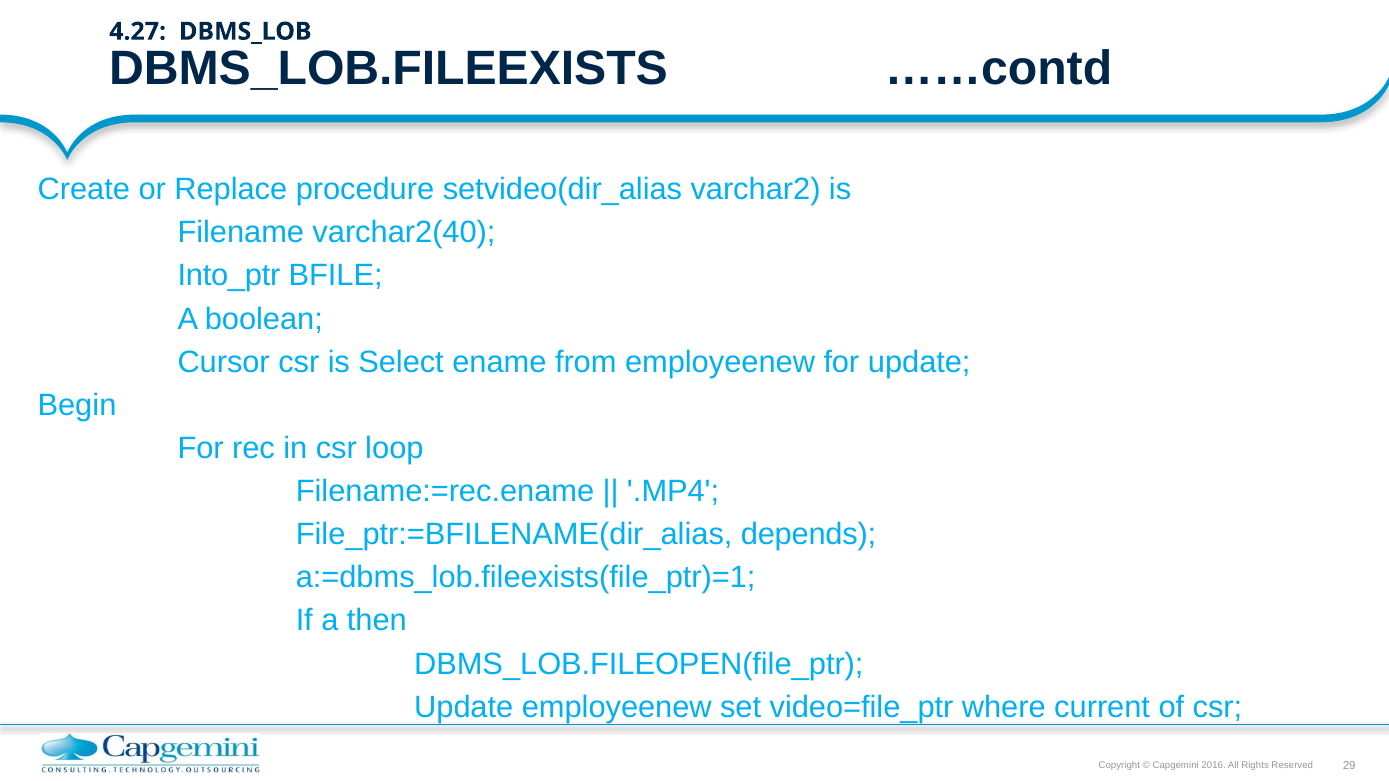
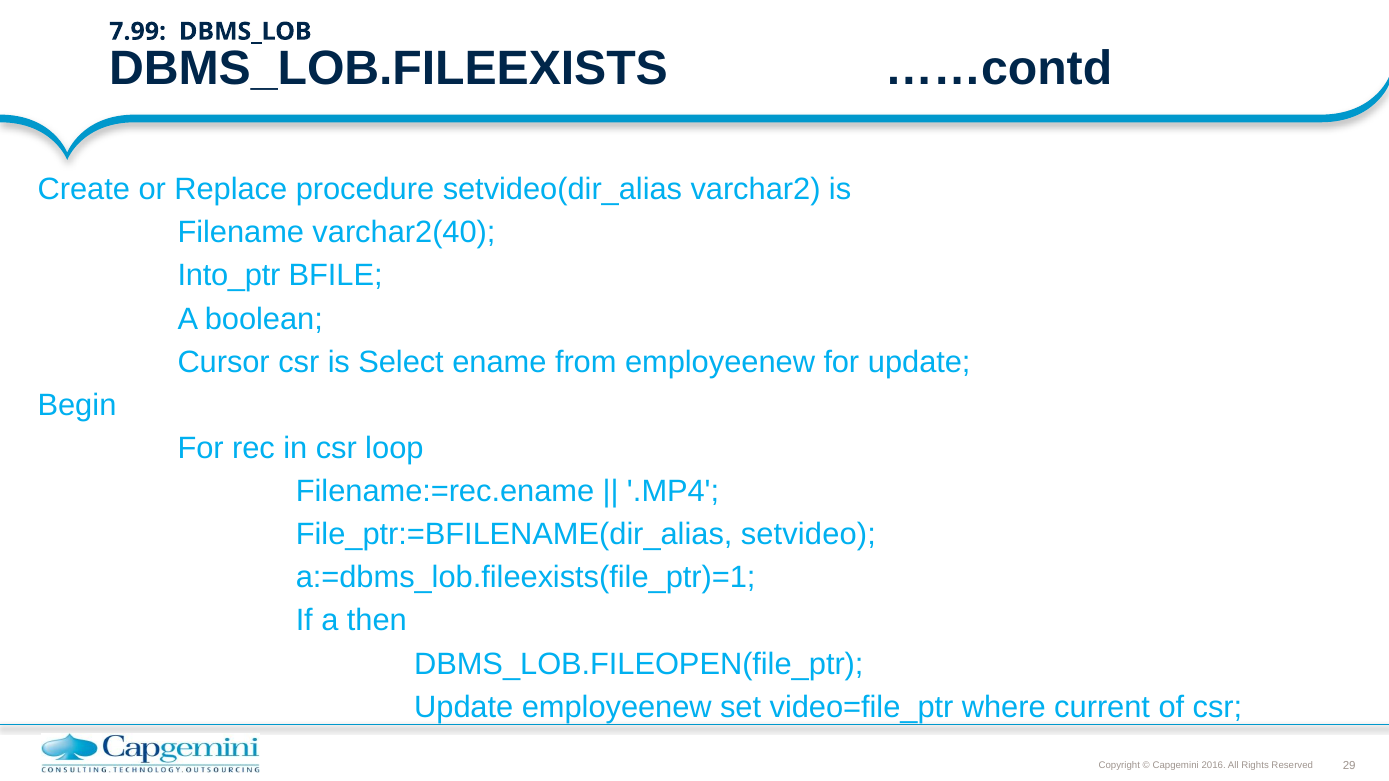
4.27: 4.27 -> 7.99 (138, 31)
depends: depends -> setvideo (808, 535)
